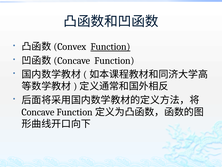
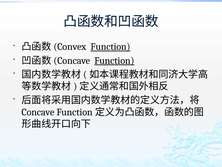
Function underline: none -> present (114, 60)
